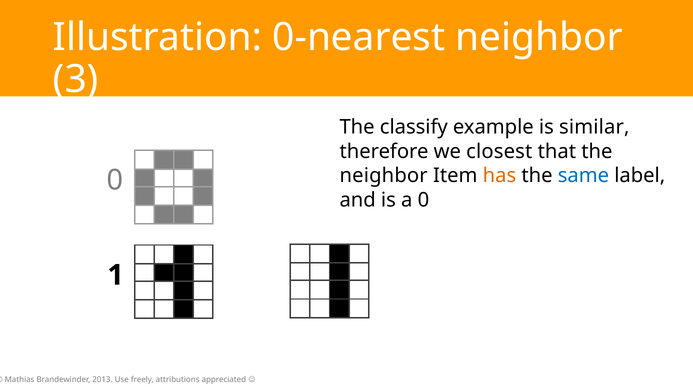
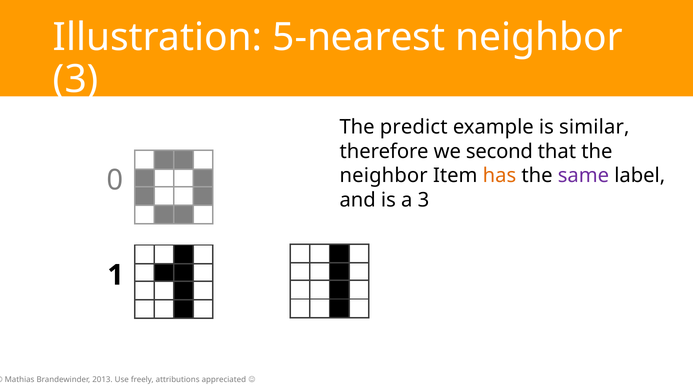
0-nearest: 0-nearest -> 5-nearest (359, 37)
classify: classify -> predict (414, 127)
closest: closest -> second (499, 151)
same colour: blue -> purple (583, 176)
a 0: 0 -> 3 (423, 200)
